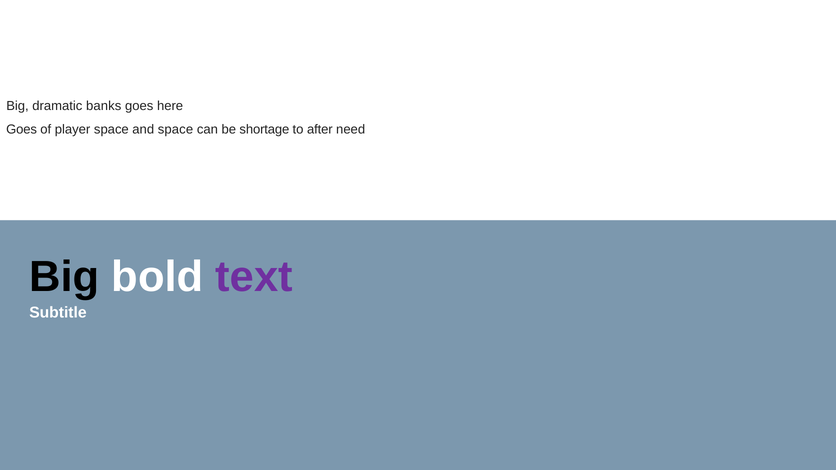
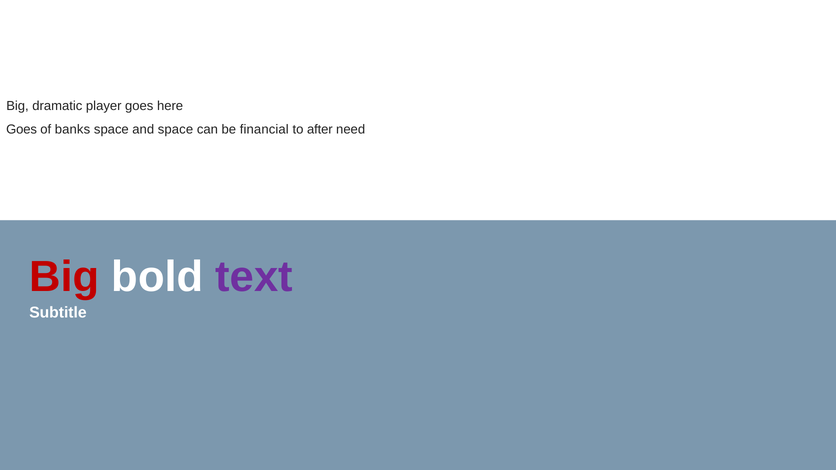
banks: banks -> player (104, 106)
player: player -> banks (73, 130)
shortage: shortage -> financial (264, 130)
Big colour: black -> red (64, 277)
